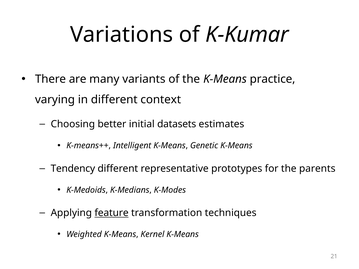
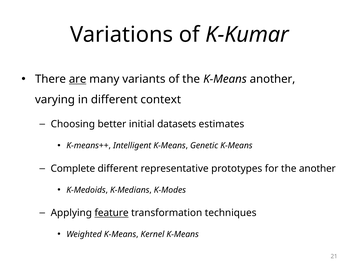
are underline: none -> present (78, 79)
K-Means practice: practice -> another (273, 79)
Tendency: Tendency -> Complete (73, 169)
the parents: parents -> another (317, 169)
